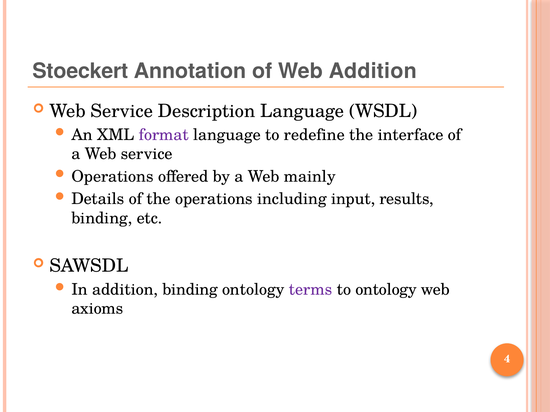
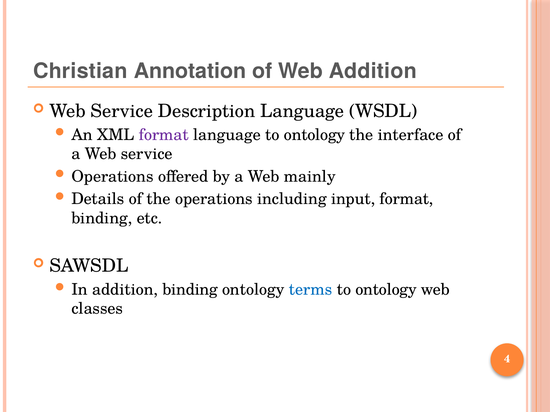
Stoeckert: Stoeckert -> Christian (80, 71)
language to redefine: redefine -> ontology (314, 135)
input results: results -> format (407, 199)
terms colour: purple -> blue (311, 290)
axioms: axioms -> classes (97, 309)
